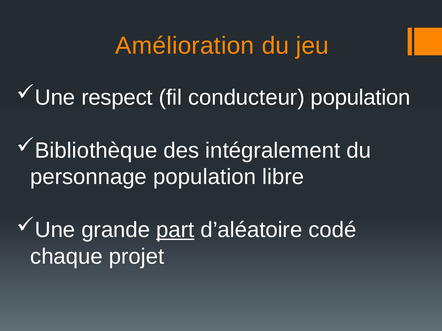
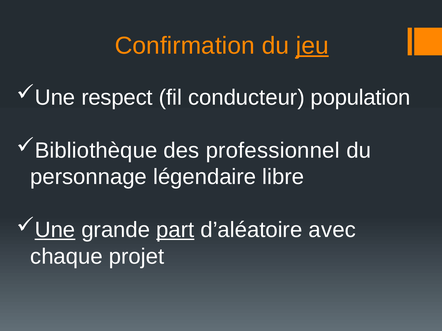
Amélioration: Amélioration -> Confirmation (185, 46)
jeu underline: none -> present (312, 46)
intégralement: intégralement -> professionnel (273, 151)
personnage population: population -> légendaire (205, 177)
Une underline: none -> present (55, 230)
codé: codé -> avec (332, 230)
